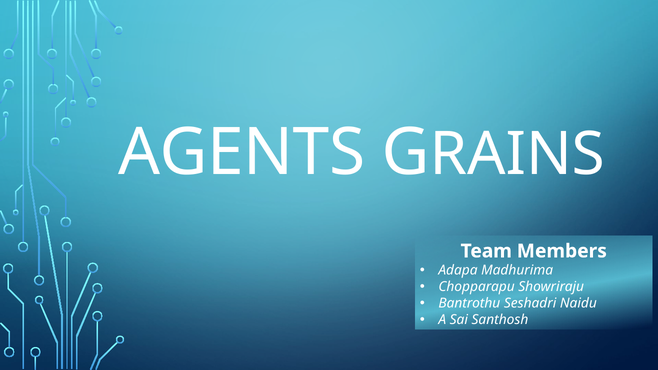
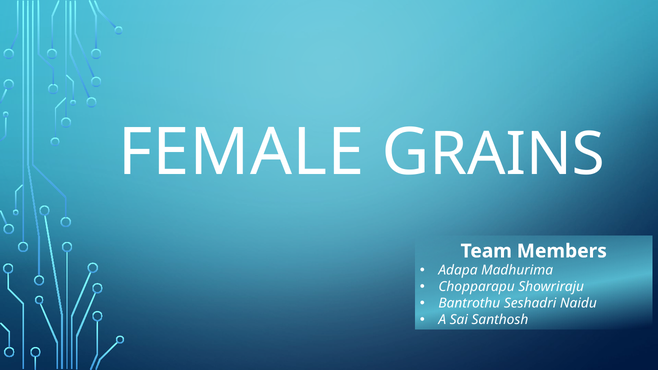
AGENTS: AGENTS -> FEMALE (241, 153)
